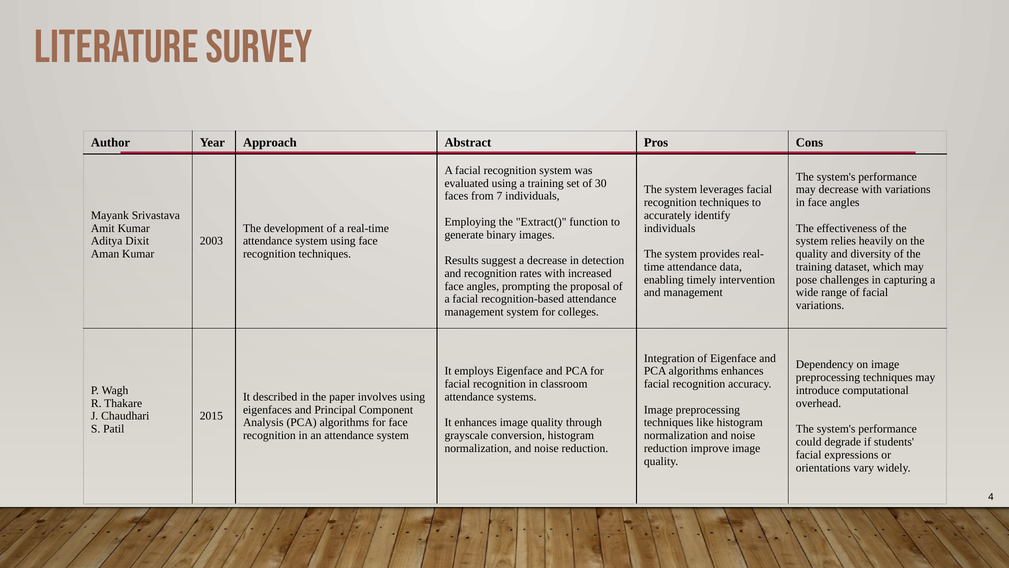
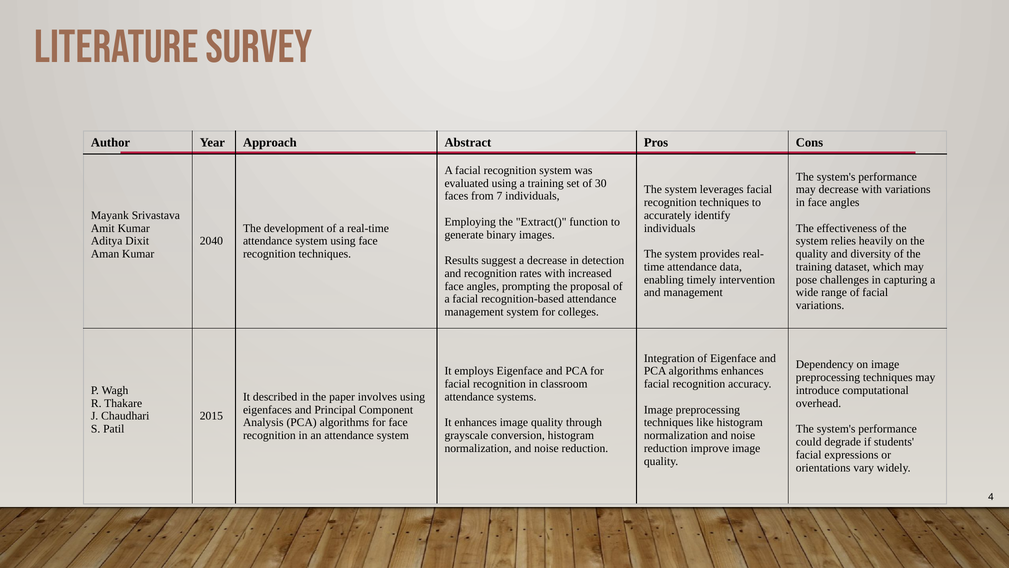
2003: 2003 -> 2040 (211, 241)
